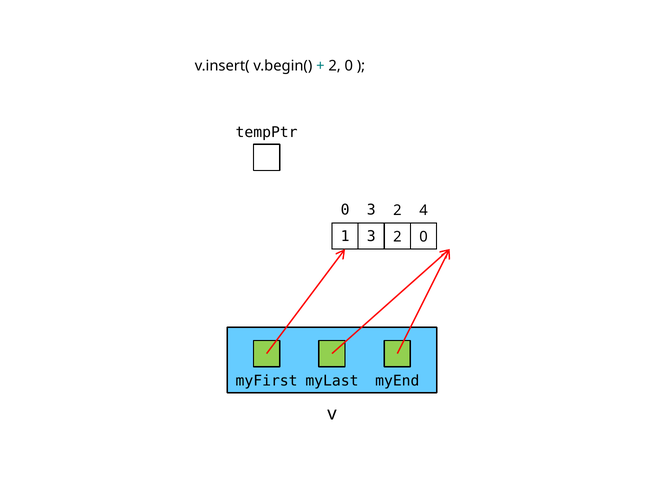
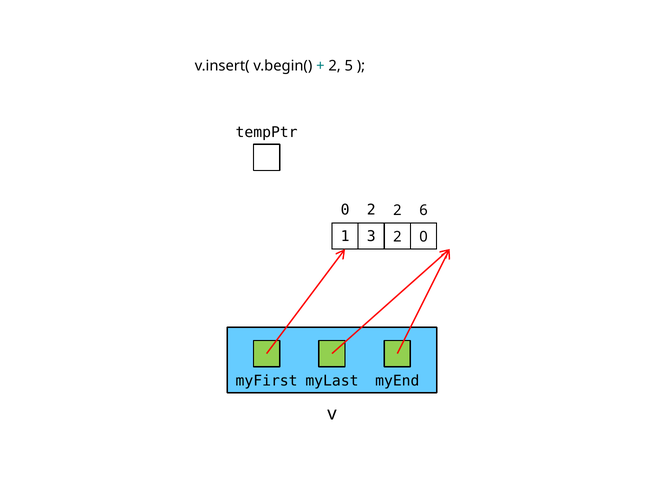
0: 0 -> 5 (349, 66)
0 3: 3 -> 2 (371, 210)
4: 4 -> 6 (424, 211)
